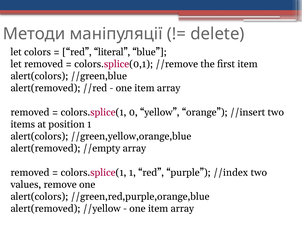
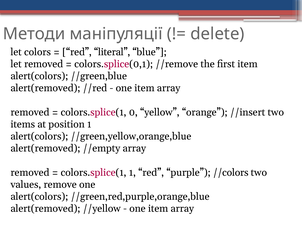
//index: //index -> //colors (231, 173)
